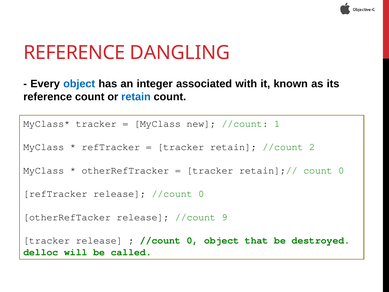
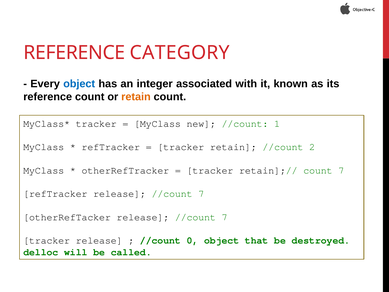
DANGLING: DANGLING -> CATEGORY (180, 53)
retain colour: blue -> orange (136, 97)
count 0: 0 -> 7 (341, 170)
refTracker release //count 0: 0 -> 7 (201, 194)
otherRefTacker release //count 9: 9 -> 7 (225, 217)
